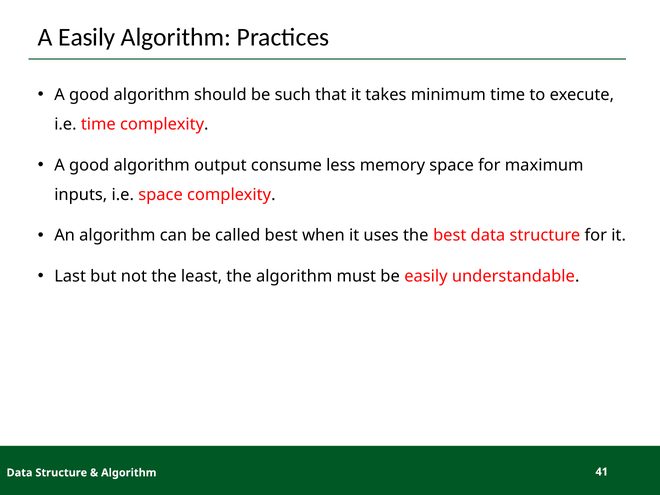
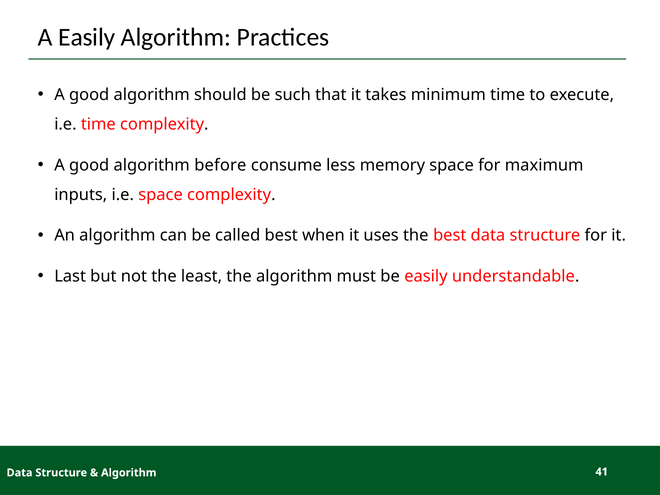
output: output -> before (220, 165)
